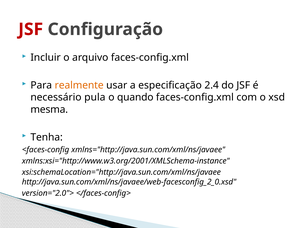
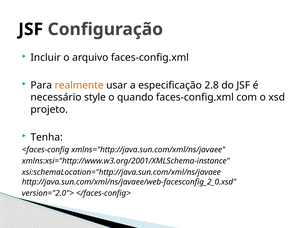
JSF colour: red -> black (31, 29)
2.4: 2.4 -> 2.8 (212, 86)
pula: pula -> style (95, 98)
mesma: mesma -> projeto (49, 110)
